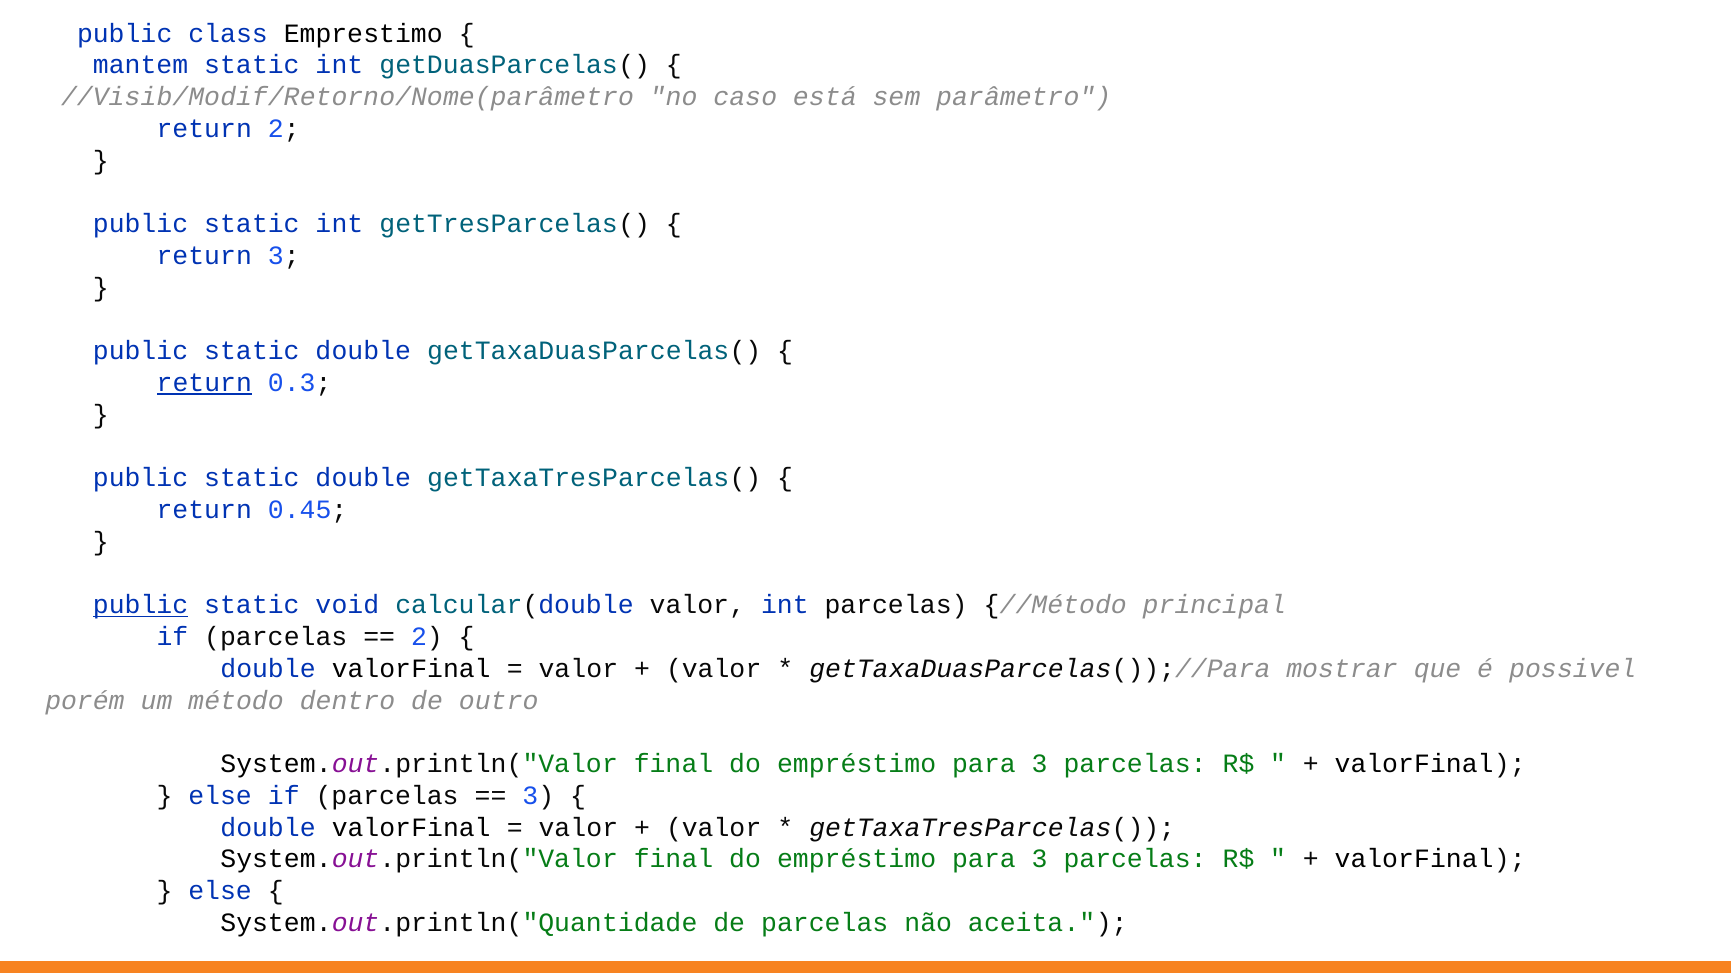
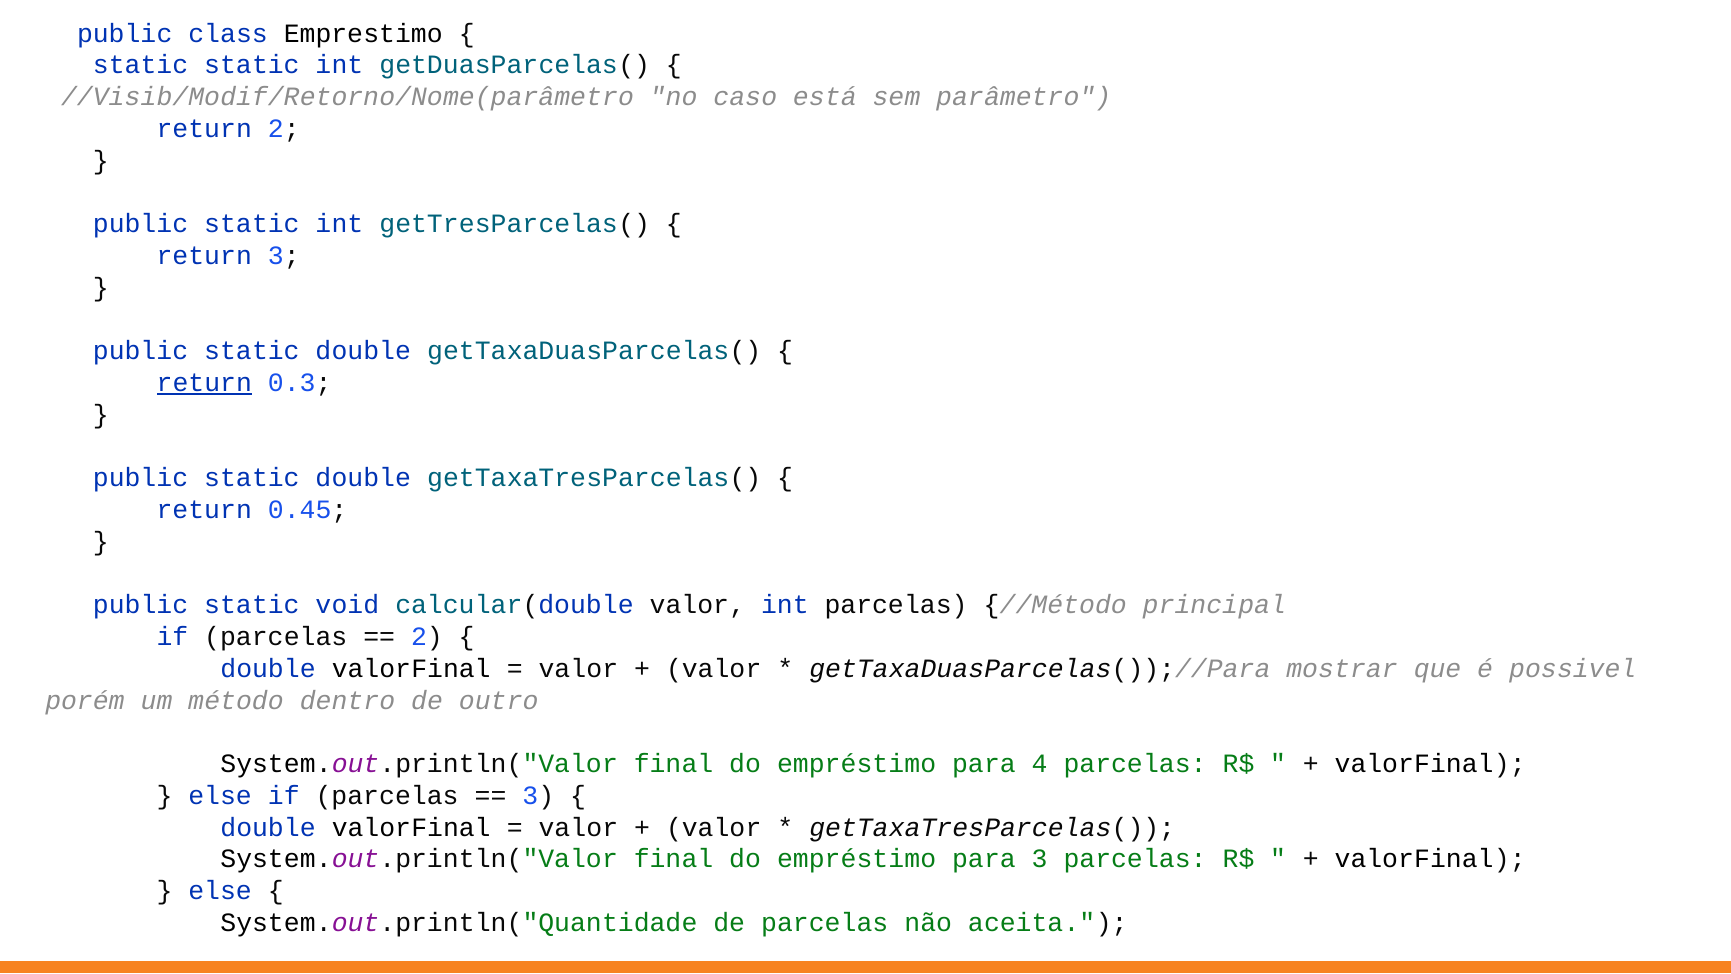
mantem: mantem -> static (141, 65)
public underline: present -> none (141, 605)
3: 3 -> 4 (1039, 764)
